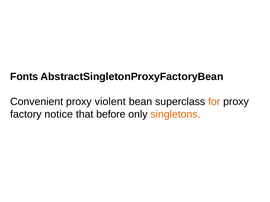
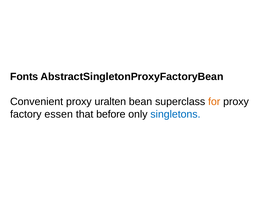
violent: violent -> uralten (110, 102)
notice: notice -> essen (59, 115)
singletons colour: orange -> blue (175, 115)
